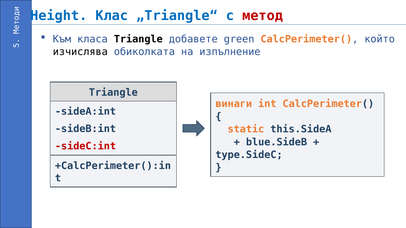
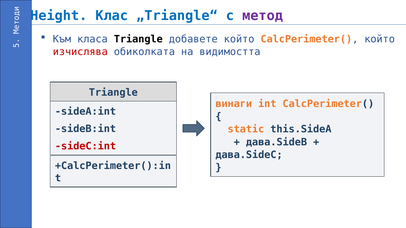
метод colour: red -> purple (263, 16)
добавете green: green -> който (239, 39)
изчислява colour: black -> red (80, 52)
изпълнение: изпълнение -> видимостта (230, 52)
blue.SideB: blue.SideB -> дава.SideB (277, 142)
type.SideC: type.SideC -> дава.SideC (249, 155)
